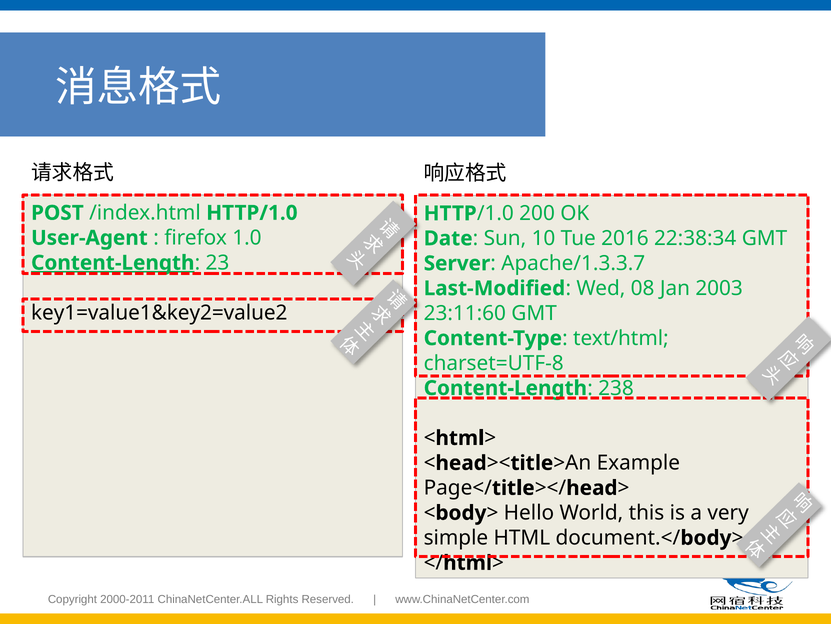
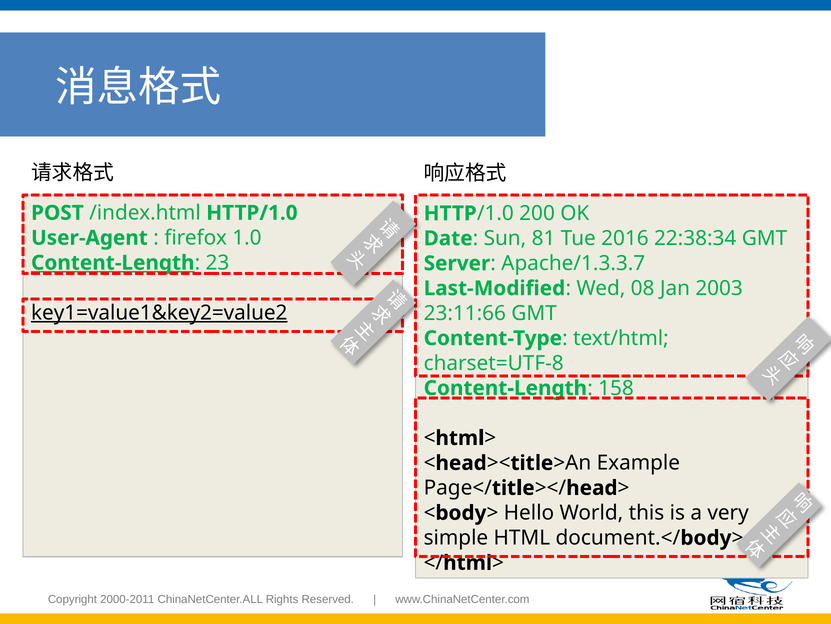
10: 10 -> 81 (544, 238)
key1=value1&key2=value2 underline: none -> present (159, 312)
23:11:60: 23:11:60 -> 23:11:66 (465, 313)
238: 238 -> 158 (616, 388)
